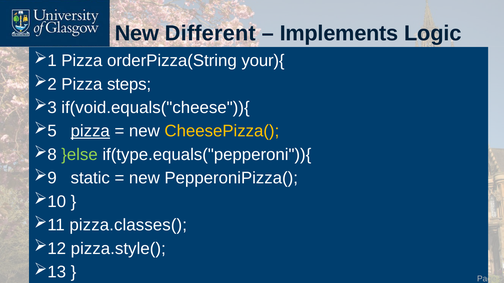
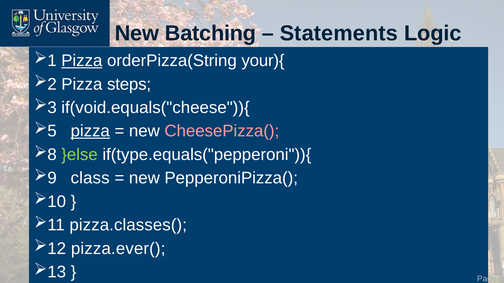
Different: Different -> Batching (211, 33)
Implements: Implements -> Statements (339, 33)
Pizza underline: none -> present (82, 61)
CheesePizza( colour: yellow -> pink (222, 131)
static: static -> class (90, 178)
pizza.style(: pizza.style( -> pizza.ever( (118, 249)
